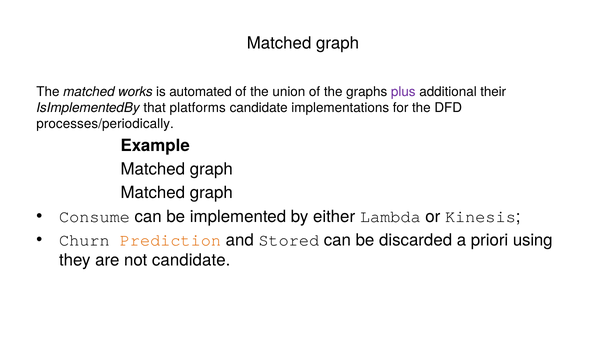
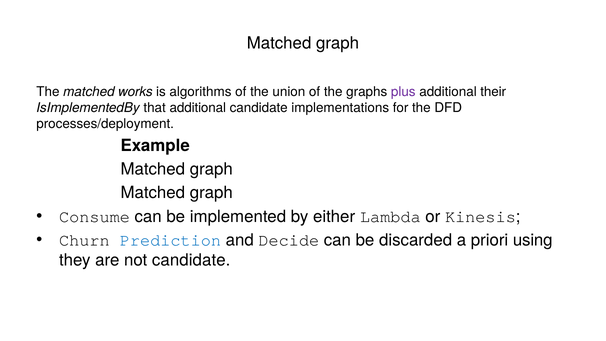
automated: automated -> algorithms (200, 92)
that platforms: platforms -> additional (198, 108)
processes/periodically: processes/periodically -> processes/deployment (105, 124)
Prediction colour: orange -> blue (170, 240)
Stored: Stored -> Decide (289, 240)
